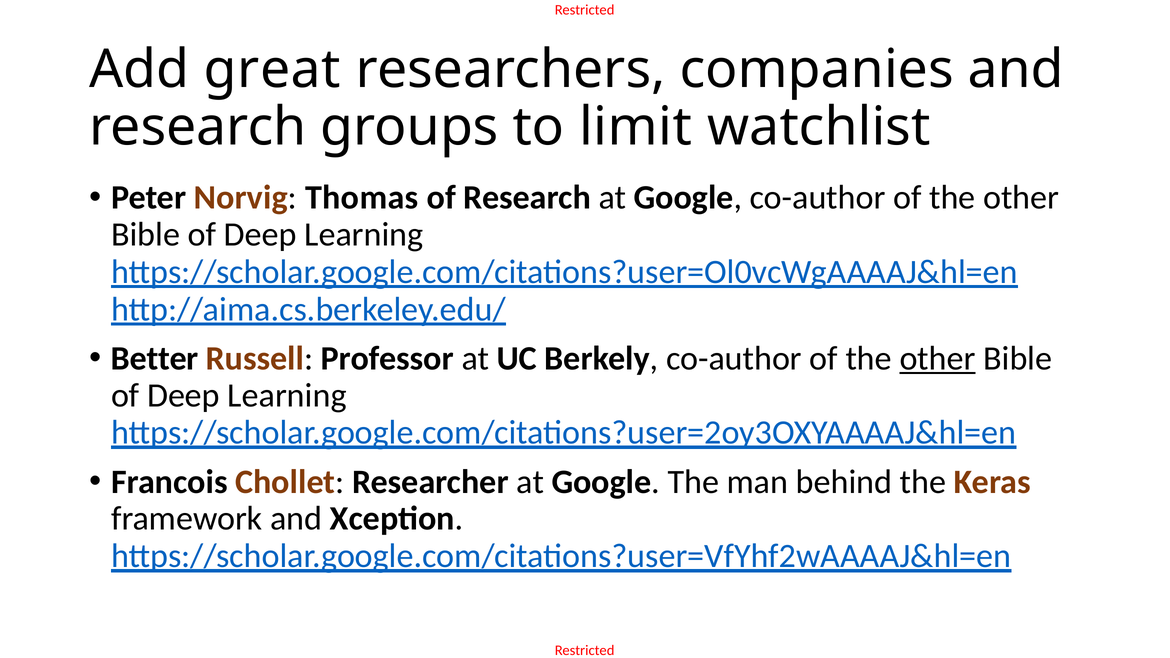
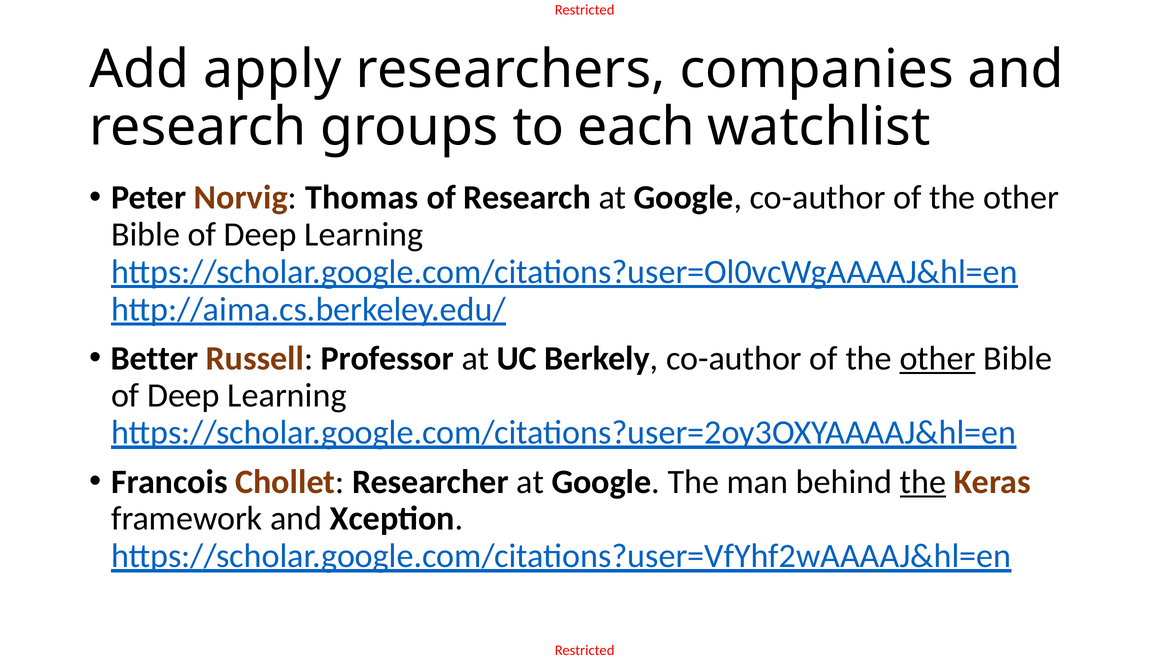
great: great -> apply (272, 69)
limit: limit -> each (636, 127)
the underline: none -> present (923, 482)
